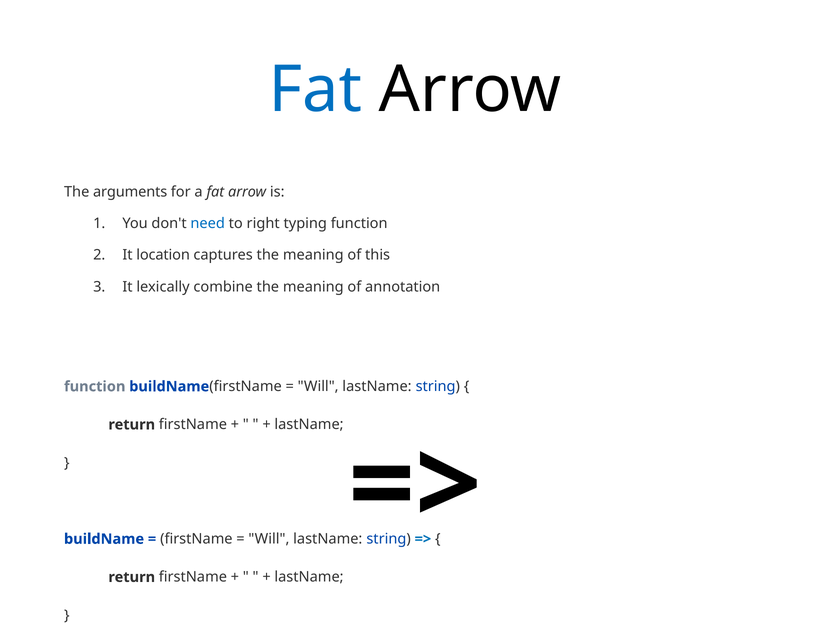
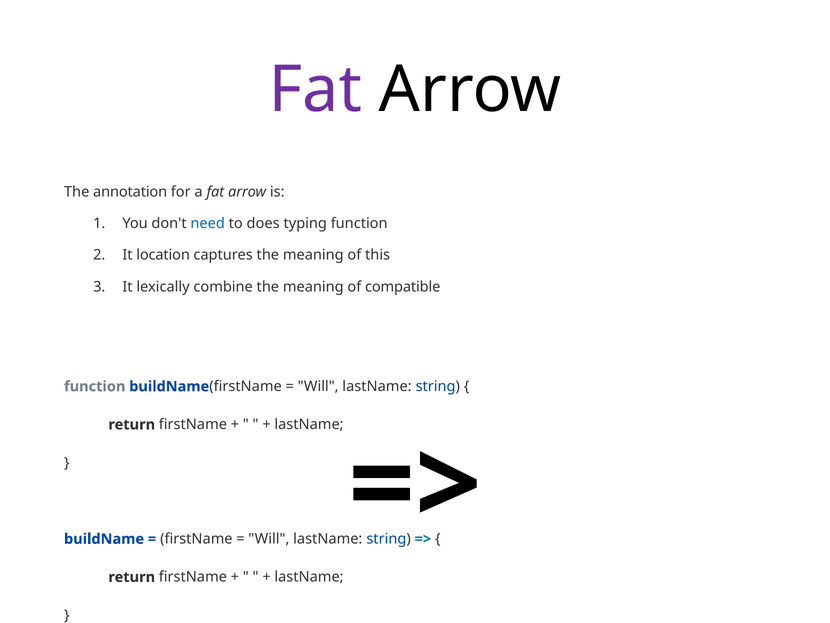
Fat colour: blue -> purple (315, 90)
arguments: arguments -> annotation (130, 192)
right: right -> does (263, 223)
annotation: annotation -> compatible (403, 287)
